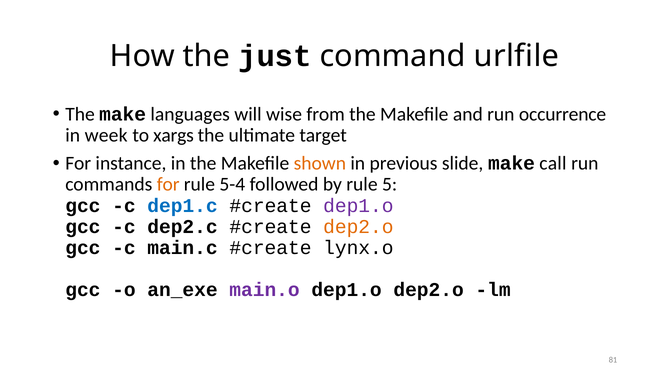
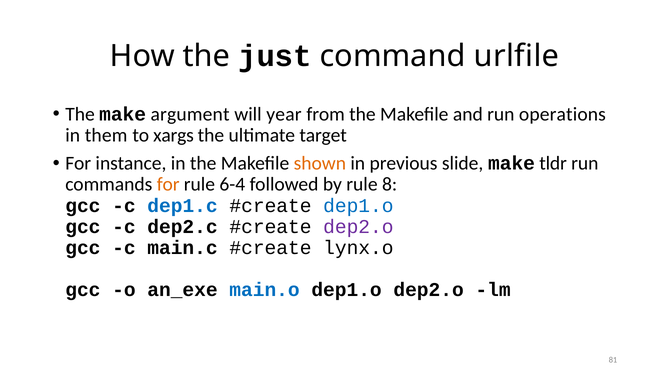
languages: languages -> argument (190, 114)
wise: wise -> year (284, 114)
occurrence: occurrence -> operations (562, 114)
week: week -> them (106, 135)
call: call -> tldr (553, 163)
5-4: 5-4 -> 6-4 (232, 184)
5: 5 -> 8 (390, 184)
dep1.o colour: purple -> blue (358, 205)
dep2.o colour: orange -> purple (358, 227)
main.o colour: purple -> blue (265, 290)
